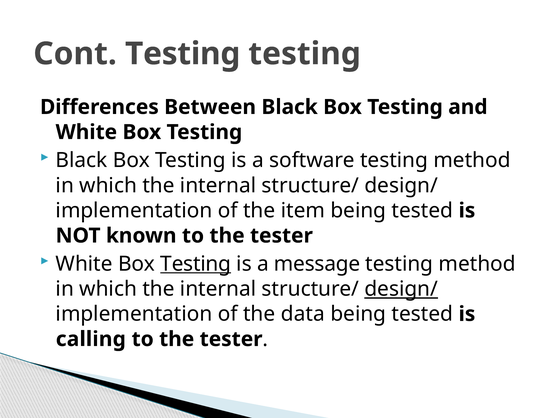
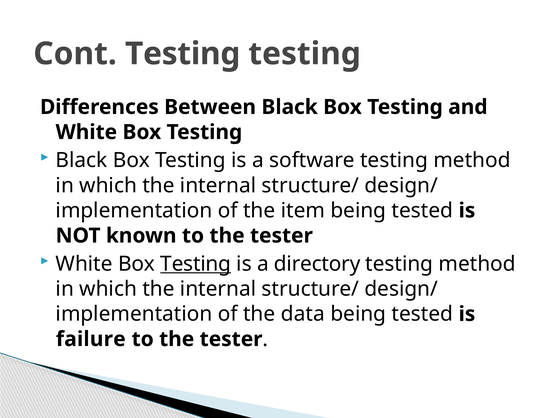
message: message -> directory (317, 264)
design/ underline: present -> none (401, 289)
calling: calling -> failure (91, 339)
